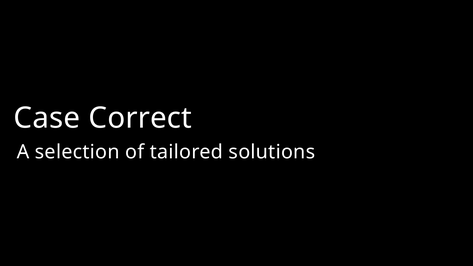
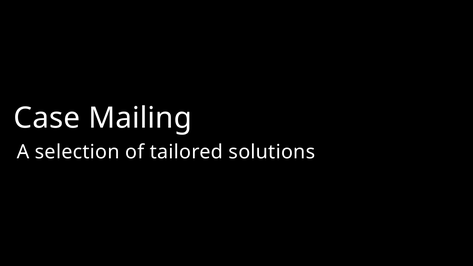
Correct: Correct -> Mailing (140, 118)
